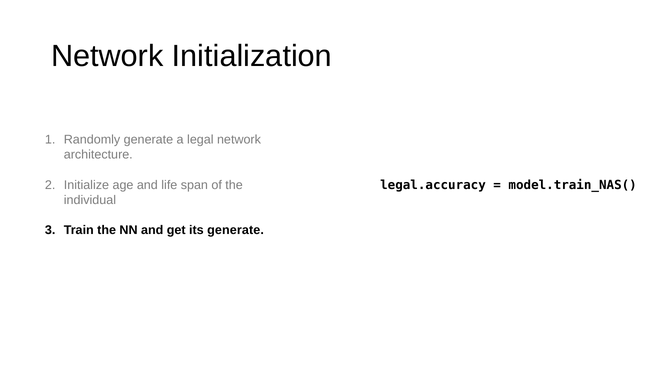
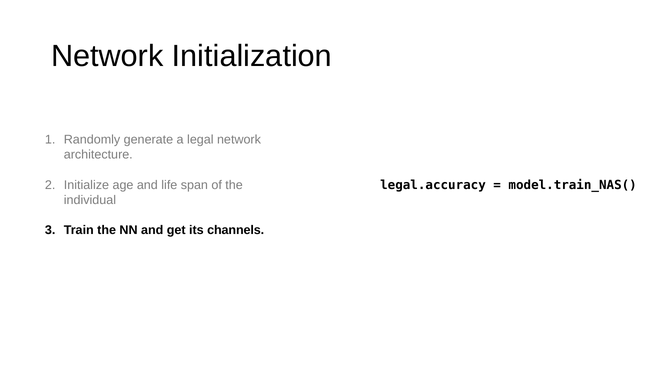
its generate: generate -> channels (236, 230)
